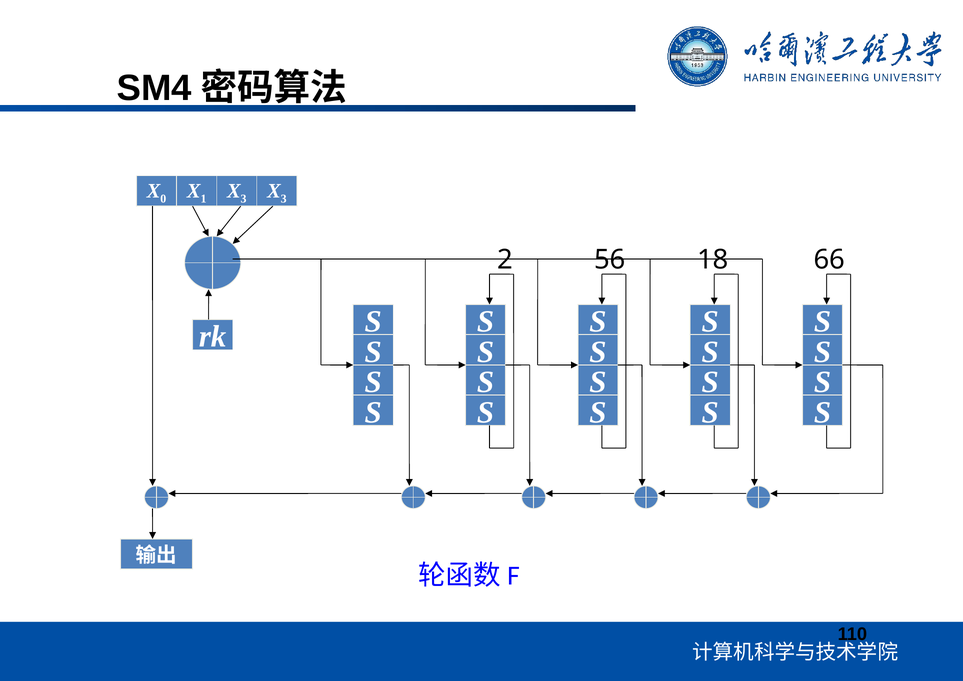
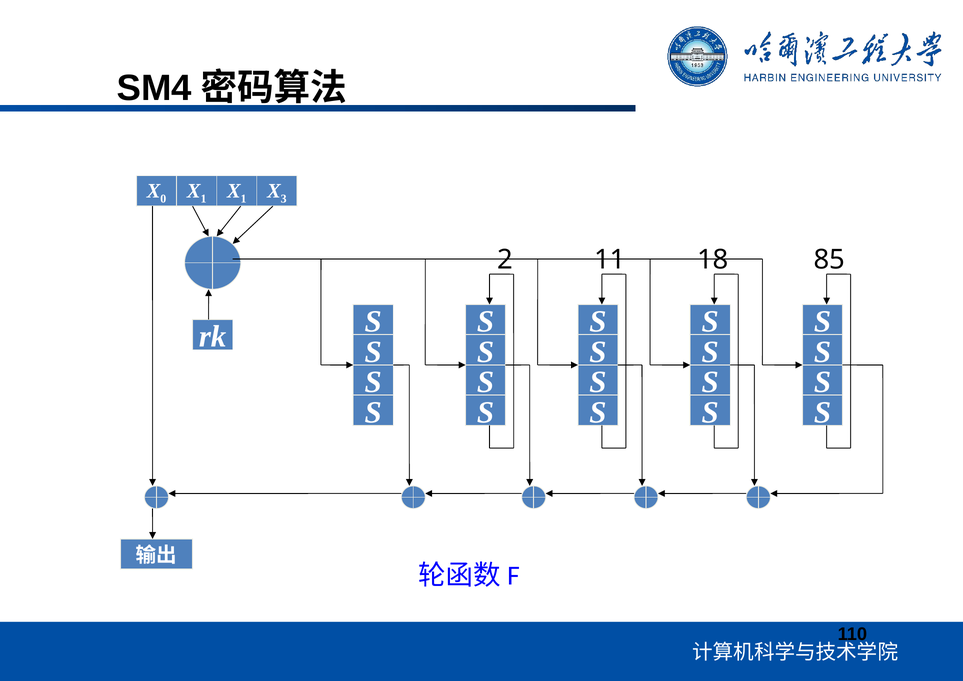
3: 3 -> 1 (244, 199)
56: 56 -> 11 (610, 260)
66: 66 -> 85 (829, 260)
